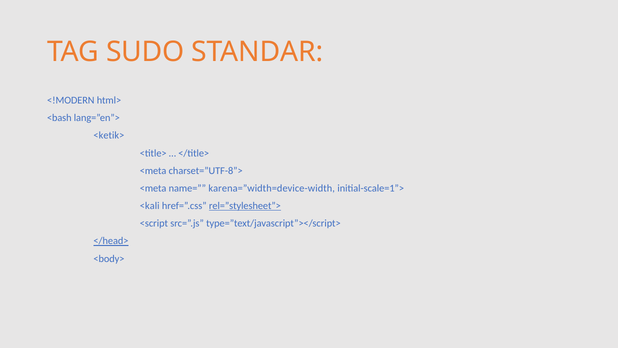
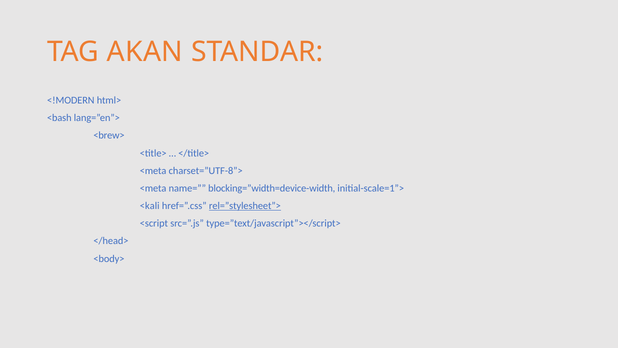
SUDO: SUDO -> AKAN (145, 52)
<ketik>: <ketik> -> <brew> (109, 135)
karena=”width=device-width: karena=”width=device-width -> blocking=”width=device-width (272, 188)
</head> underline: present -> none (111, 241)
